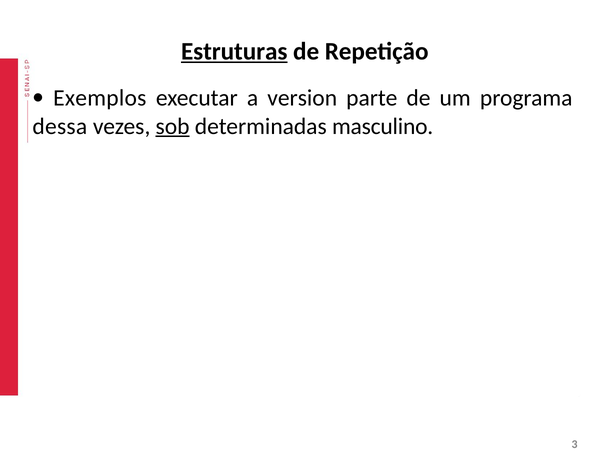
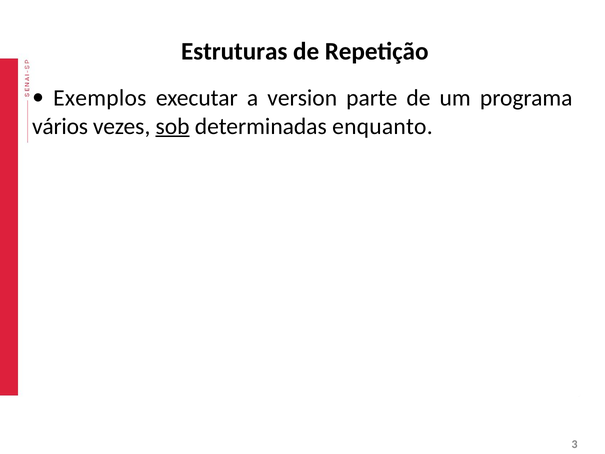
Estruturas underline: present -> none (234, 51)
dessa: dessa -> vários (60, 126)
masculino: masculino -> enquanto (382, 126)
